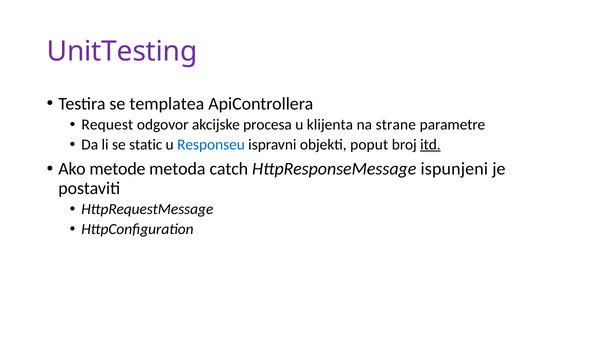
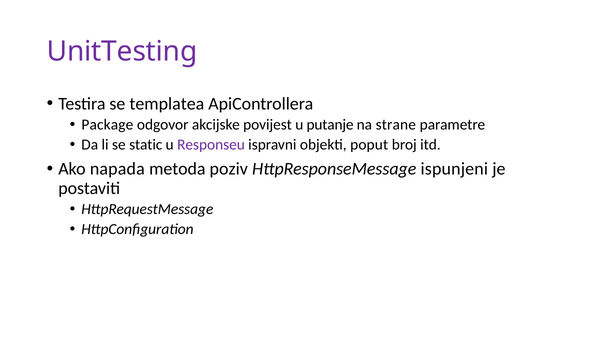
Request: Request -> Package (107, 125)
procesa: procesa -> povijest (268, 125)
klijenta: klijenta -> putanje (330, 125)
Responseu colour: blue -> purple (211, 145)
itd underline: present -> none (430, 145)
metode: metode -> napada (117, 169)
catch: catch -> poziv (229, 169)
